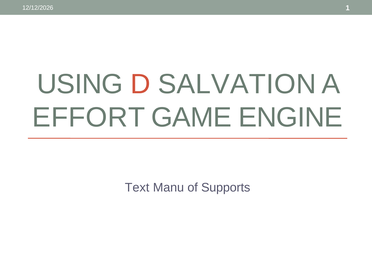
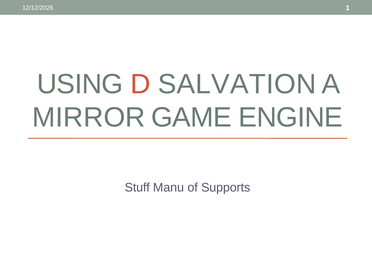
EFFORT: EFFORT -> MIRROR (89, 118)
Text: Text -> Stuff (137, 187)
